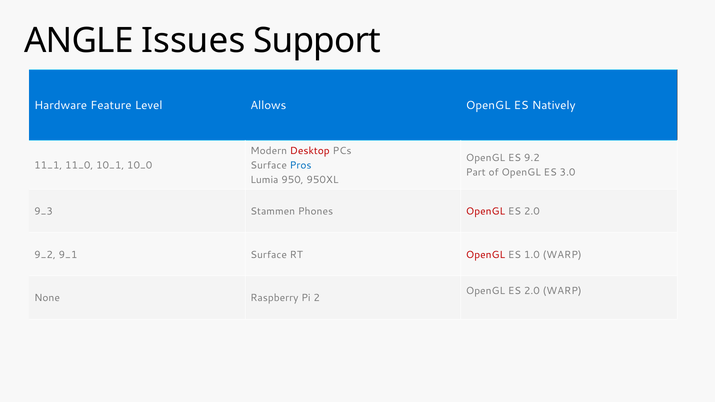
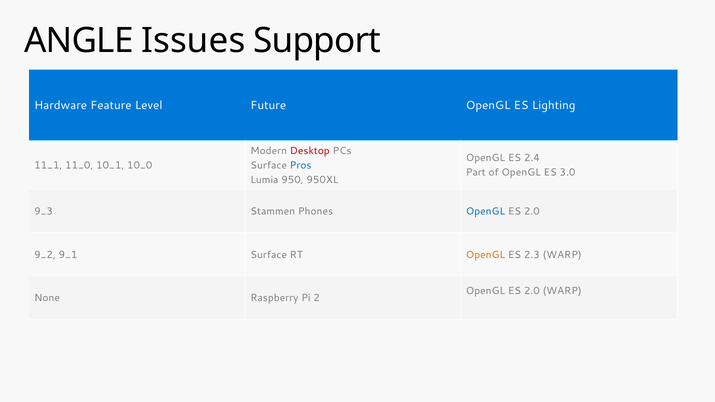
Allows: Allows -> Future (268, 106)
Natively: Natively -> Lighting (554, 106)
9.2: 9.2 -> 2.4 (532, 158)
OpenGL colour: red -> blue (485, 211)
OpenGL colour: red -> orange (485, 255)
1.0: 1.0 -> 2.3 (532, 255)
